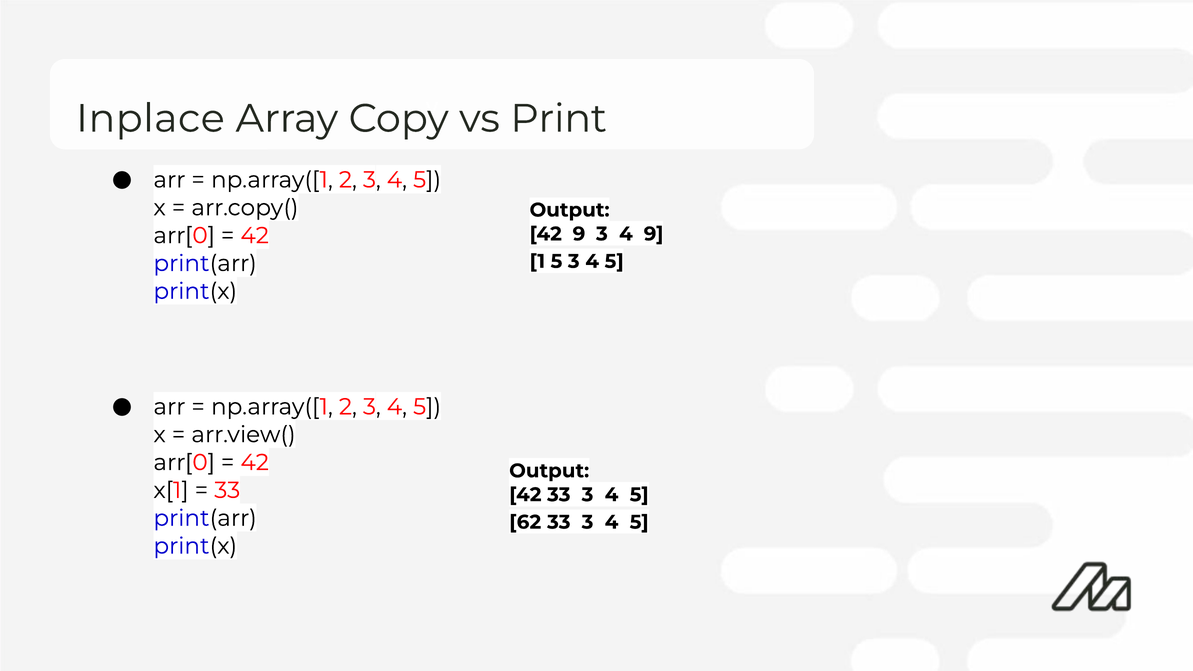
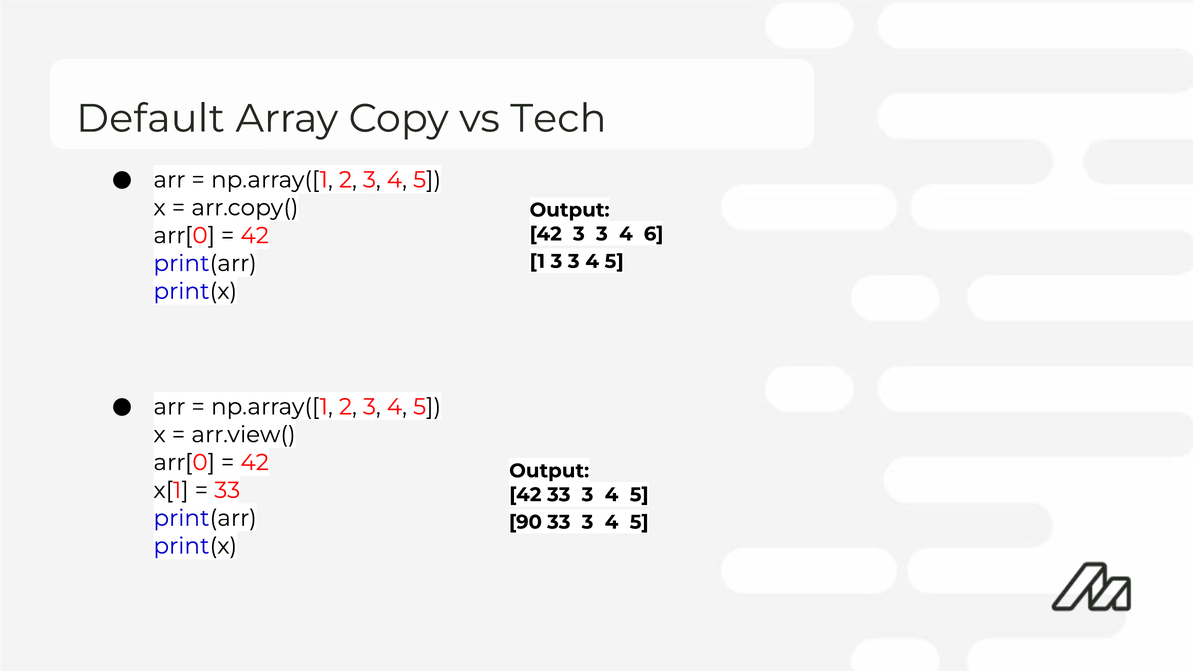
Inplace: Inplace -> Default (150, 119)
Print: Print -> Tech (558, 119)
42 9: 9 -> 3 (579, 234)
4 9: 9 -> 6 (654, 234)
1 5: 5 -> 3 (556, 261)
62: 62 -> 90 (525, 522)
